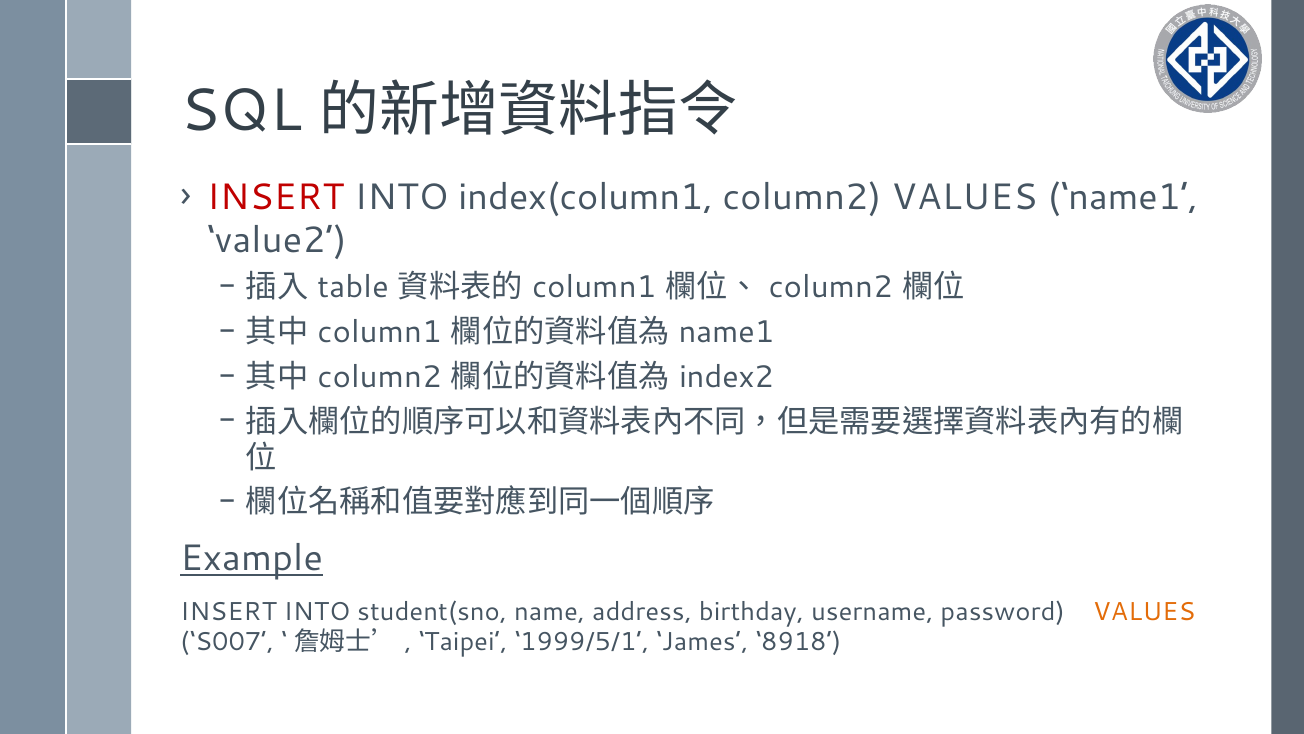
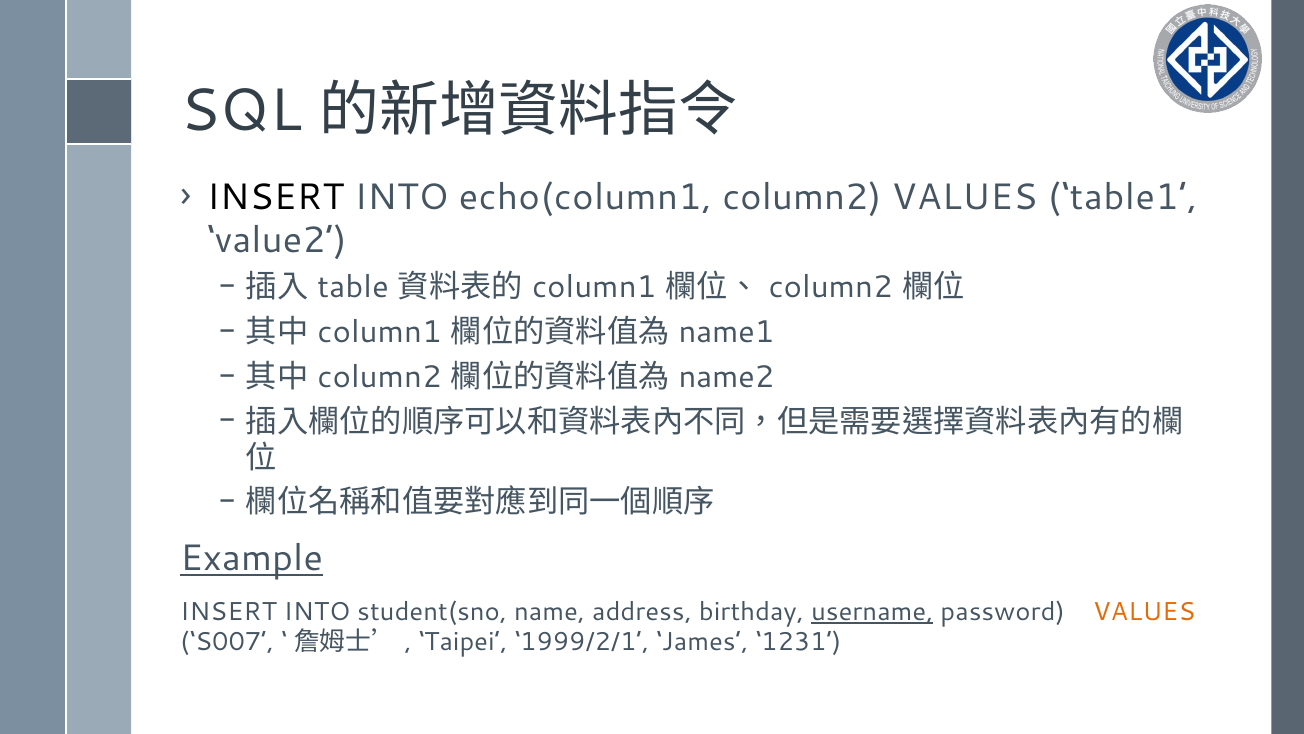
INSERT colour: red -> black (275, 198)
index(column1: index(column1 -> echo(column1 (585, 198)
VALUES name1: name1 -> table1 (1123, 198)
index2: index2 -> name2 (727, 377)
username underline: none -> present (872, 611)
1999/5/1: 1999/5/1 -> 1999/2/1 (582, 642)
8918: 8918 -> 1231 (799, 642)
